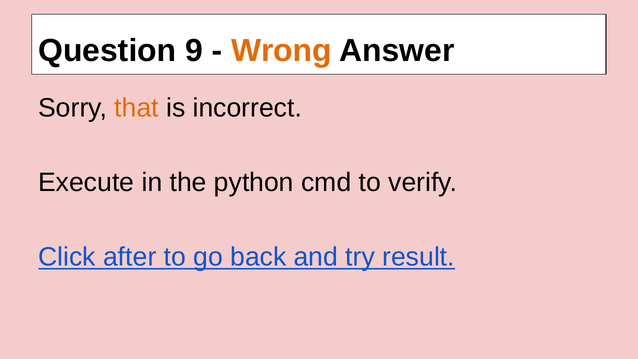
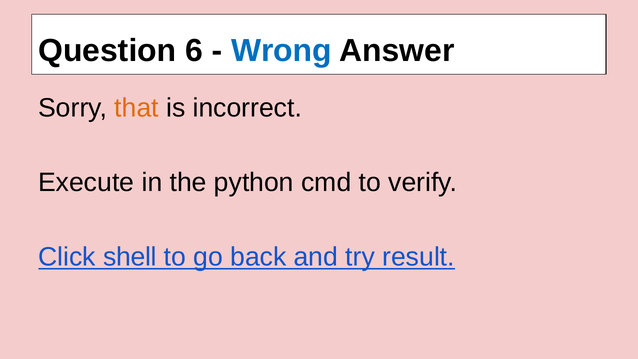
9: 9 -> 6 (194, 51)
Wrong colour: orange -> blue (281, 51)
after: after -> shell (130, 257)
